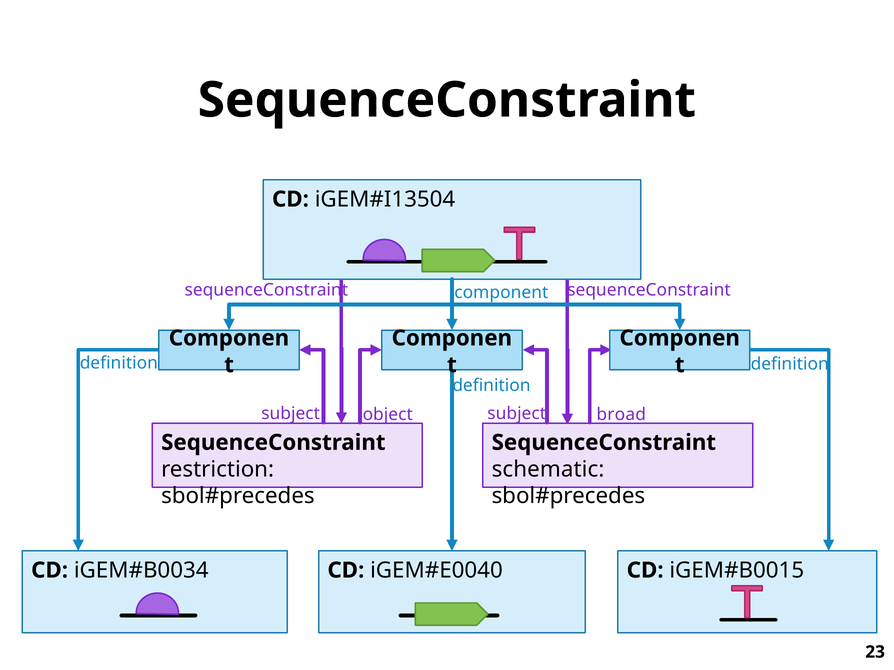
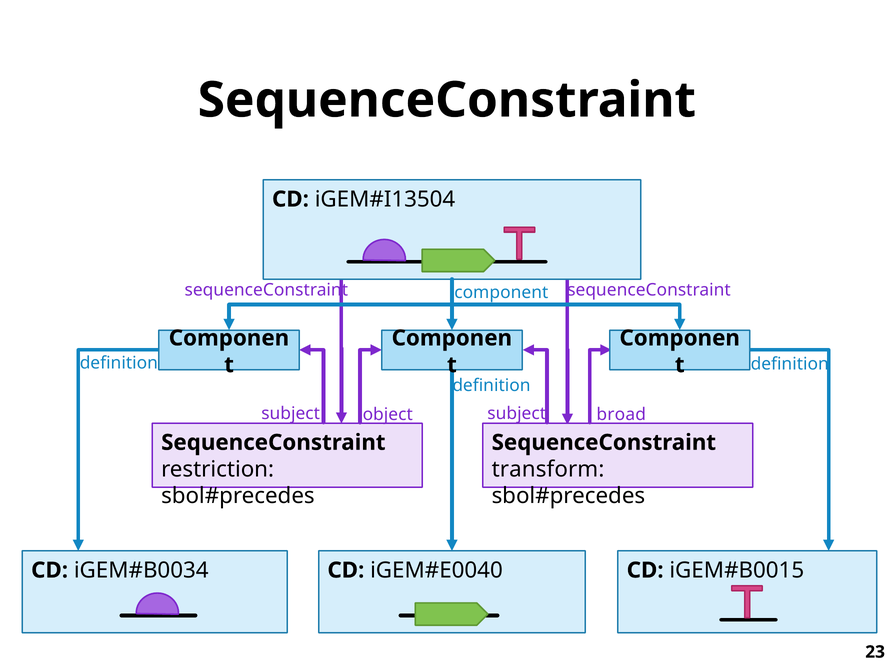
schematic: schematic -> transform (548, 470)
